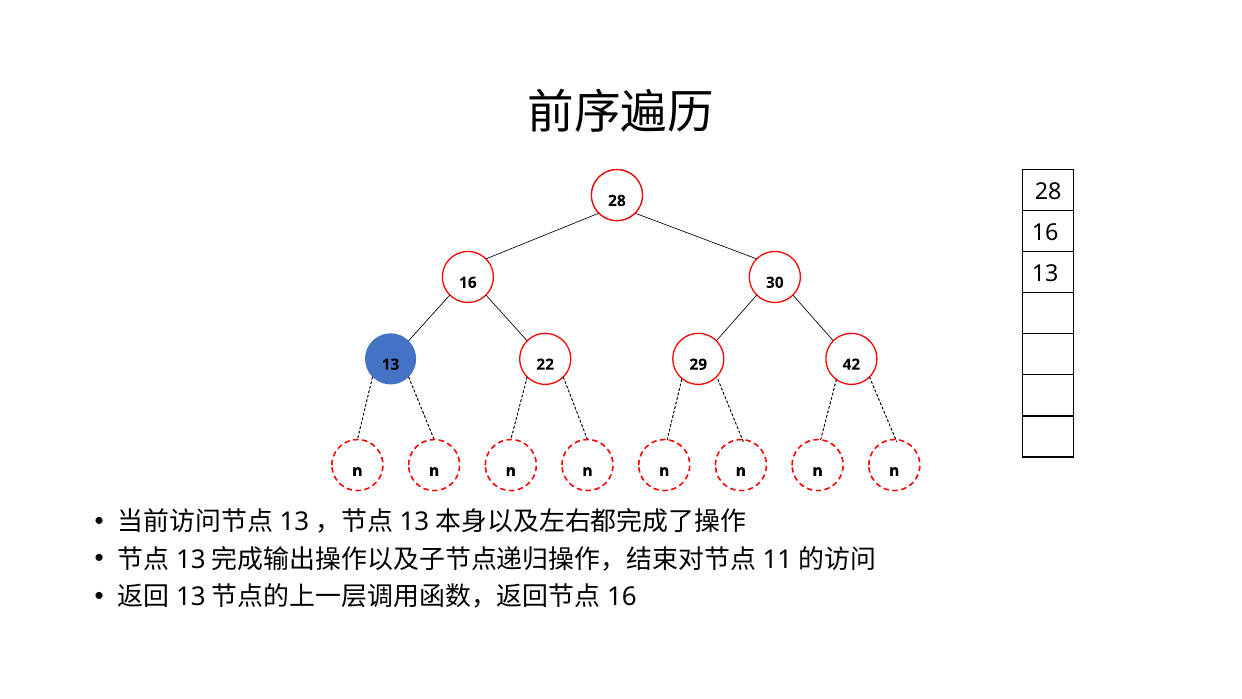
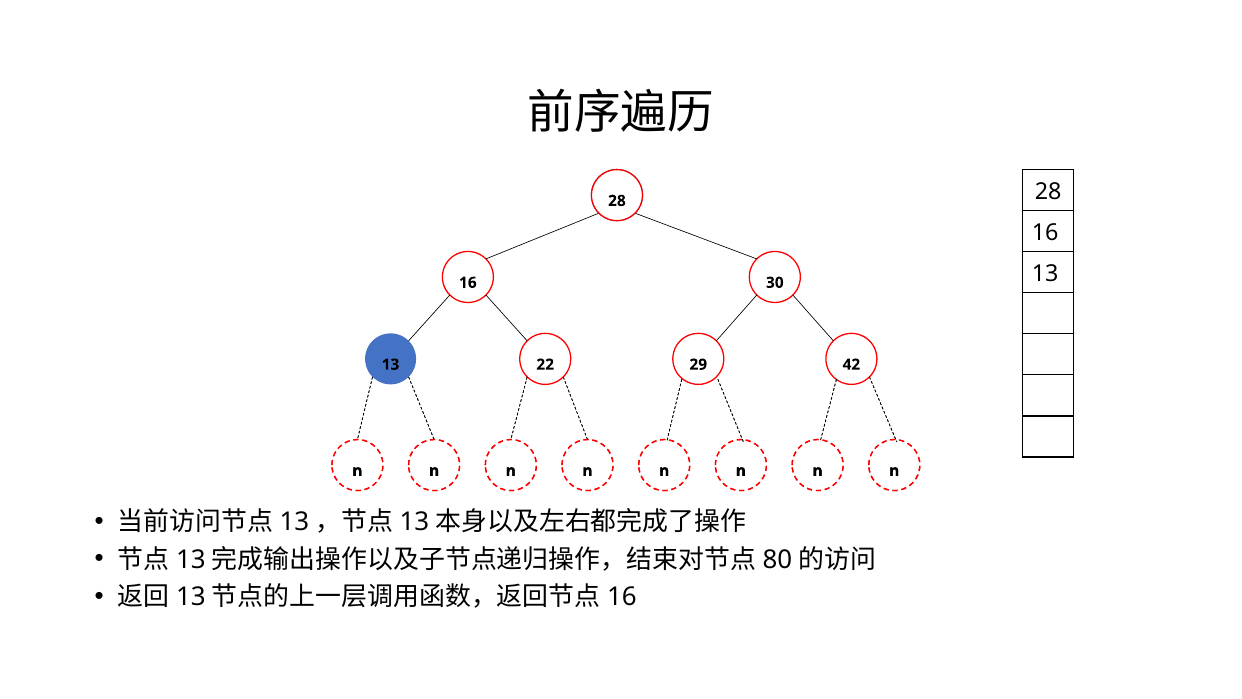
11: 11 -> 80 (777, 559)
